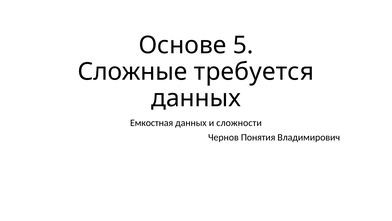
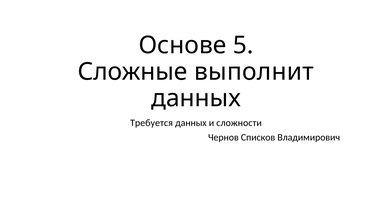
требуется: требуется -> выполнит (254, 72)
Емкостная: Емкостная -> Требуется (152, 123)
Понятия: Понятия -> Списков (258, 137)
